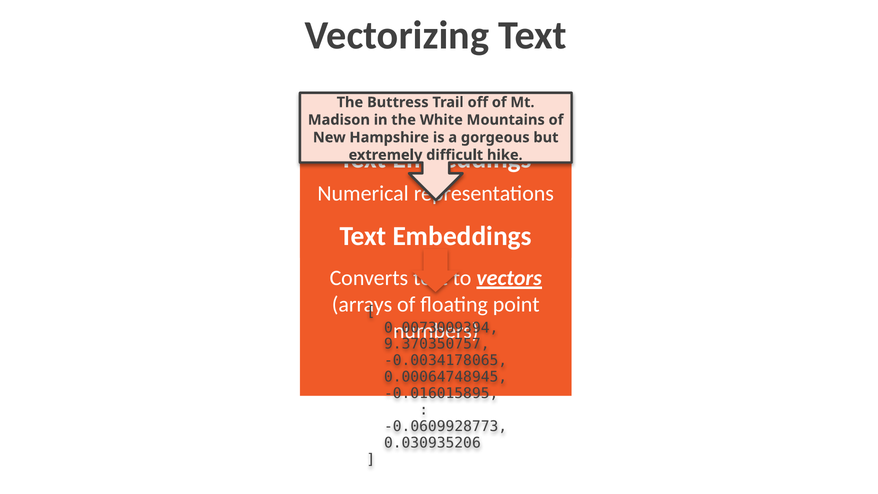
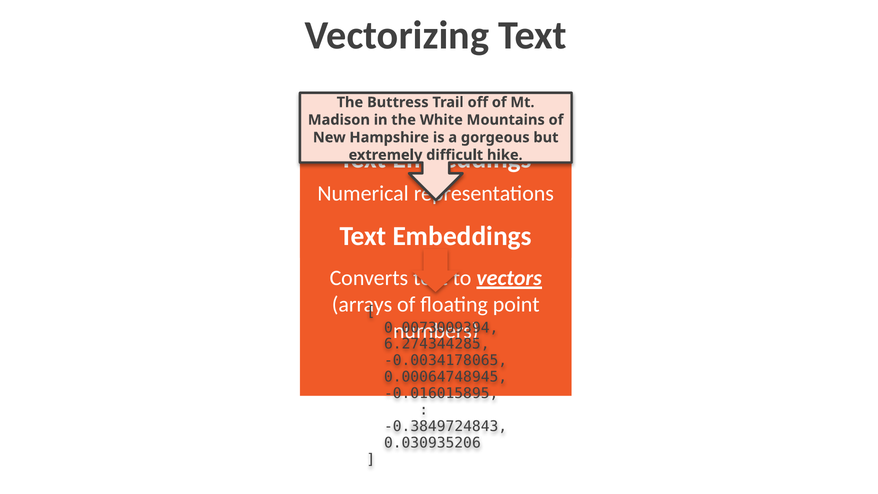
9.370350757: 9.370350757 -> 6.274344285 (437, 344)
-0.0609928773: -0.0609928773 -> -0.3849724843 (446, 426)
